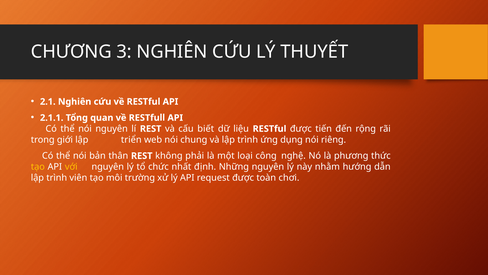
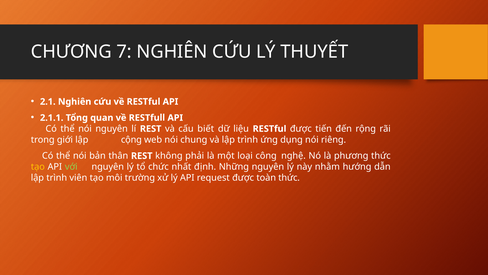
3: 3 -> 7 (124, 52)
triển: triển -> cộng (131, 140)
với colour: yellow -> light green (71, 167)
toàn chơi: chơi -> thức (289, 178)
